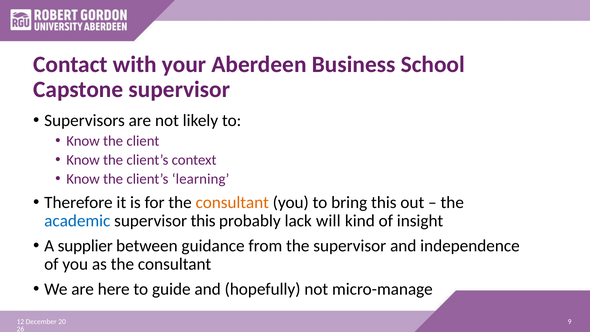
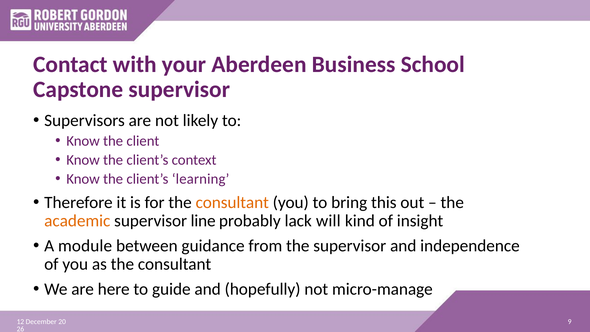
academic colour: blue -> orange (77, 221)
supervisor this: this -> line (203, 221)
supplier: supplier -> module (85, 246)
